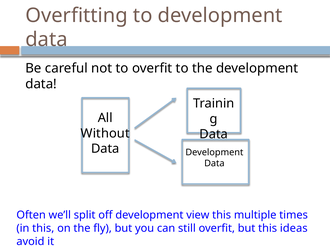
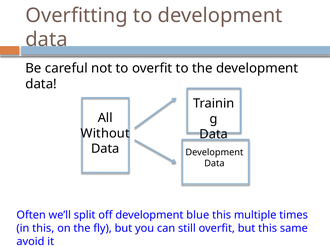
view: view -> blue (198, 215)
ideas: ideas -> same (294, 229)
